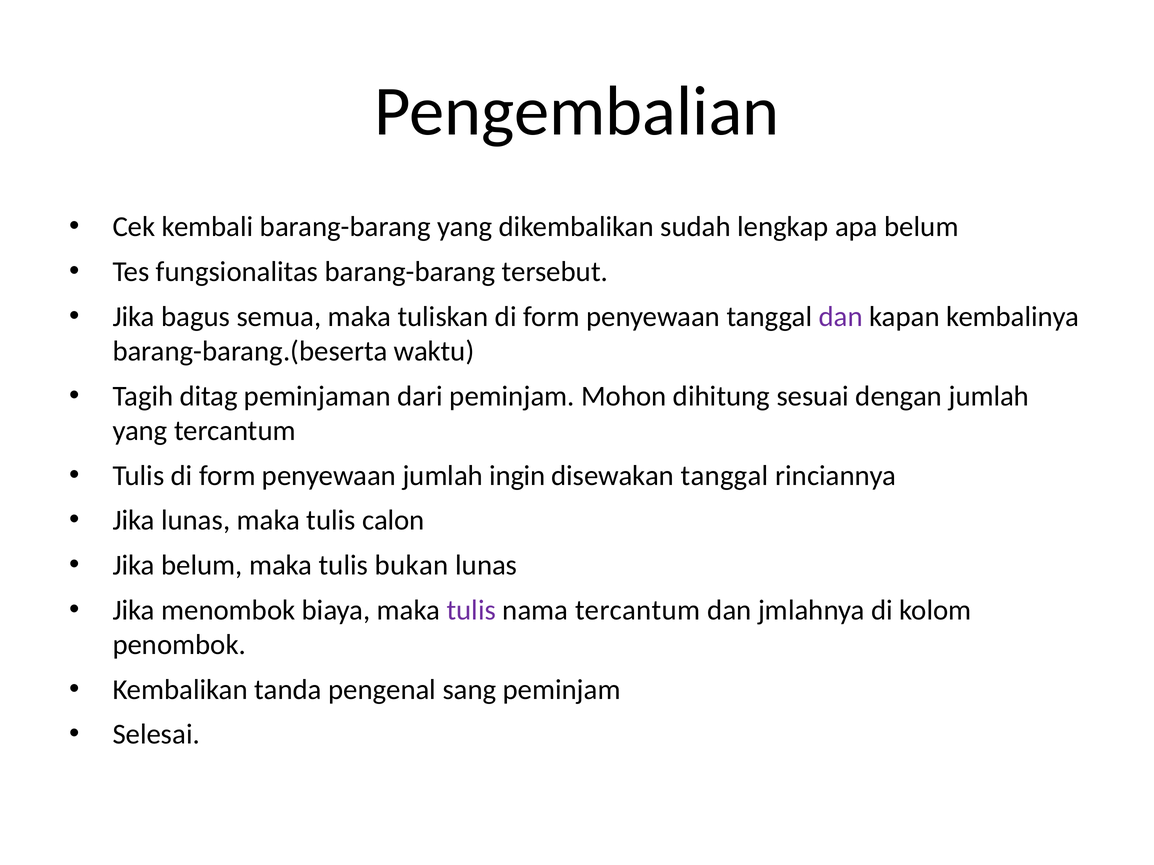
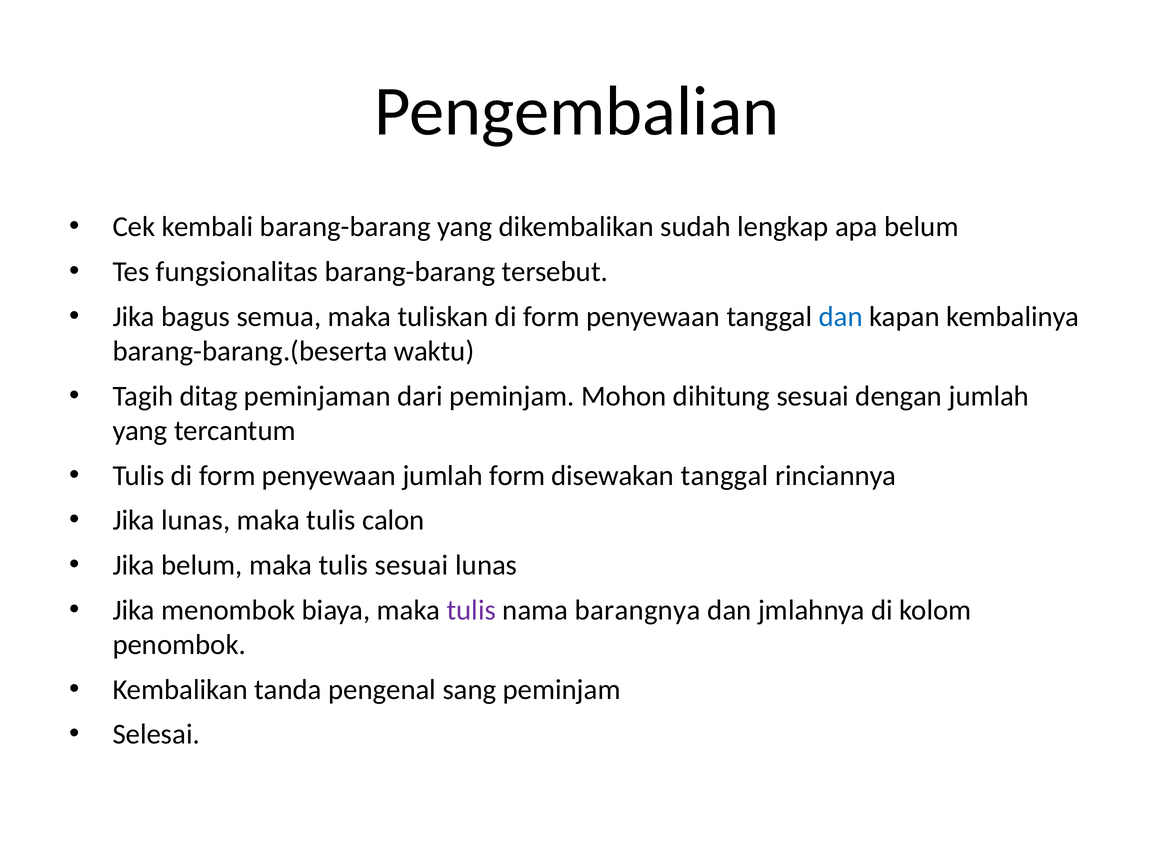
dan colour: purple -> blue (841, 317)
jumlah ingin: ingin -> form (517, 476)
tulis bukan: bukan -> sesuai (412, 566)
nama tercantum: tercantum -> barangnya (638, 611)
